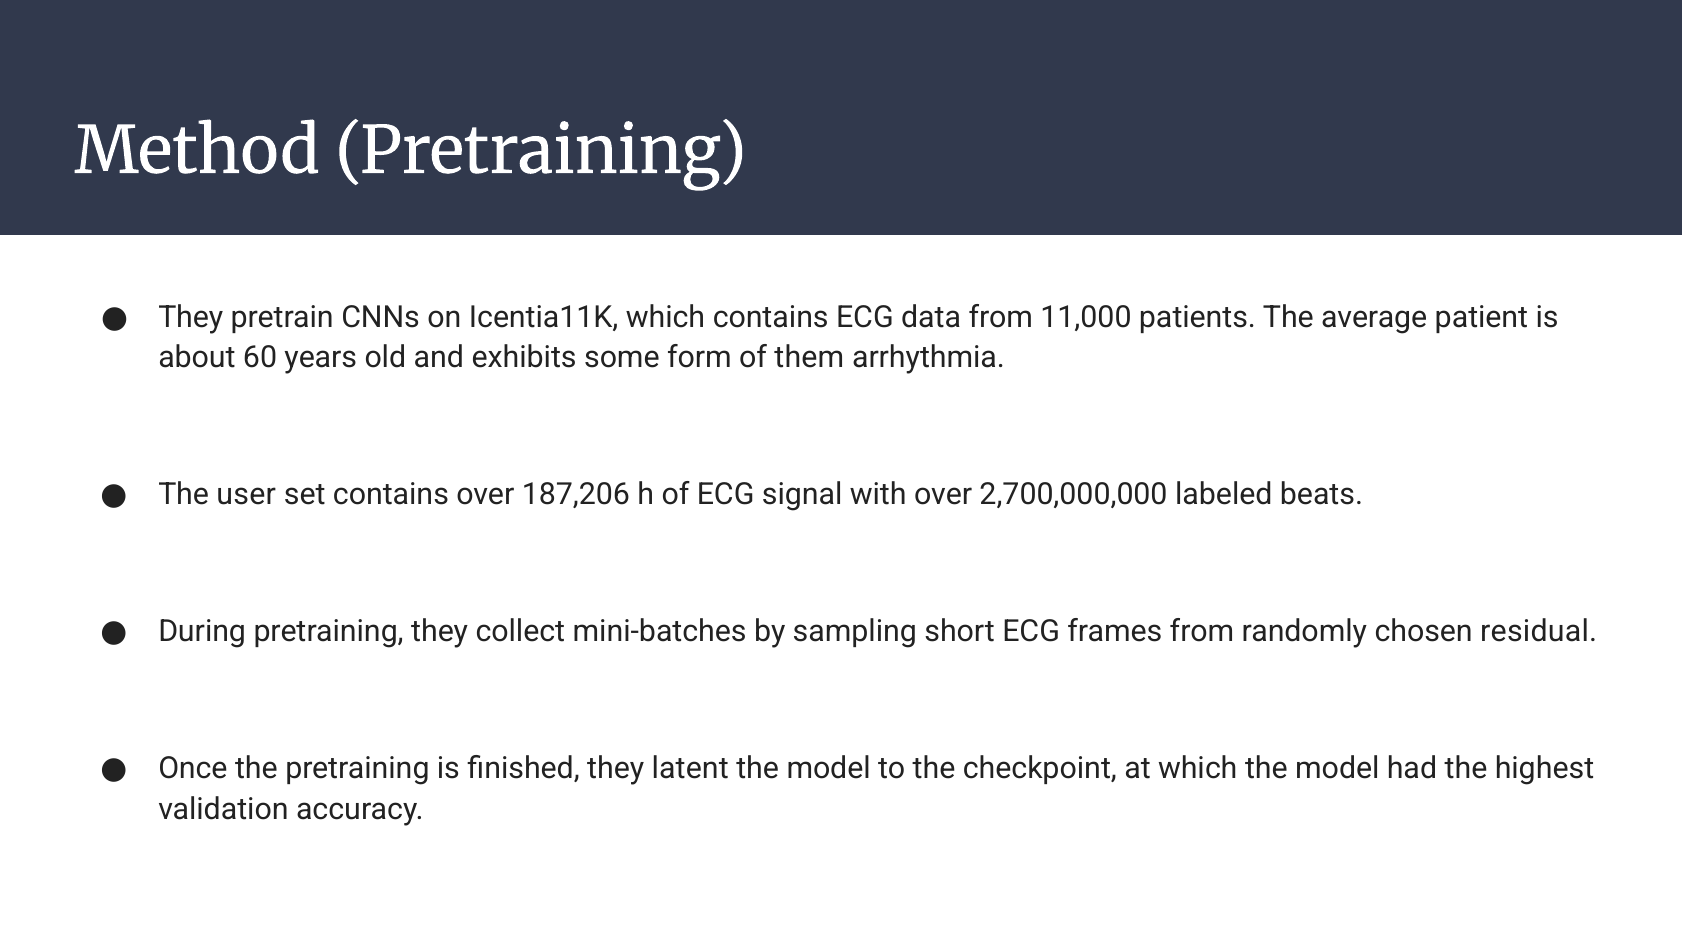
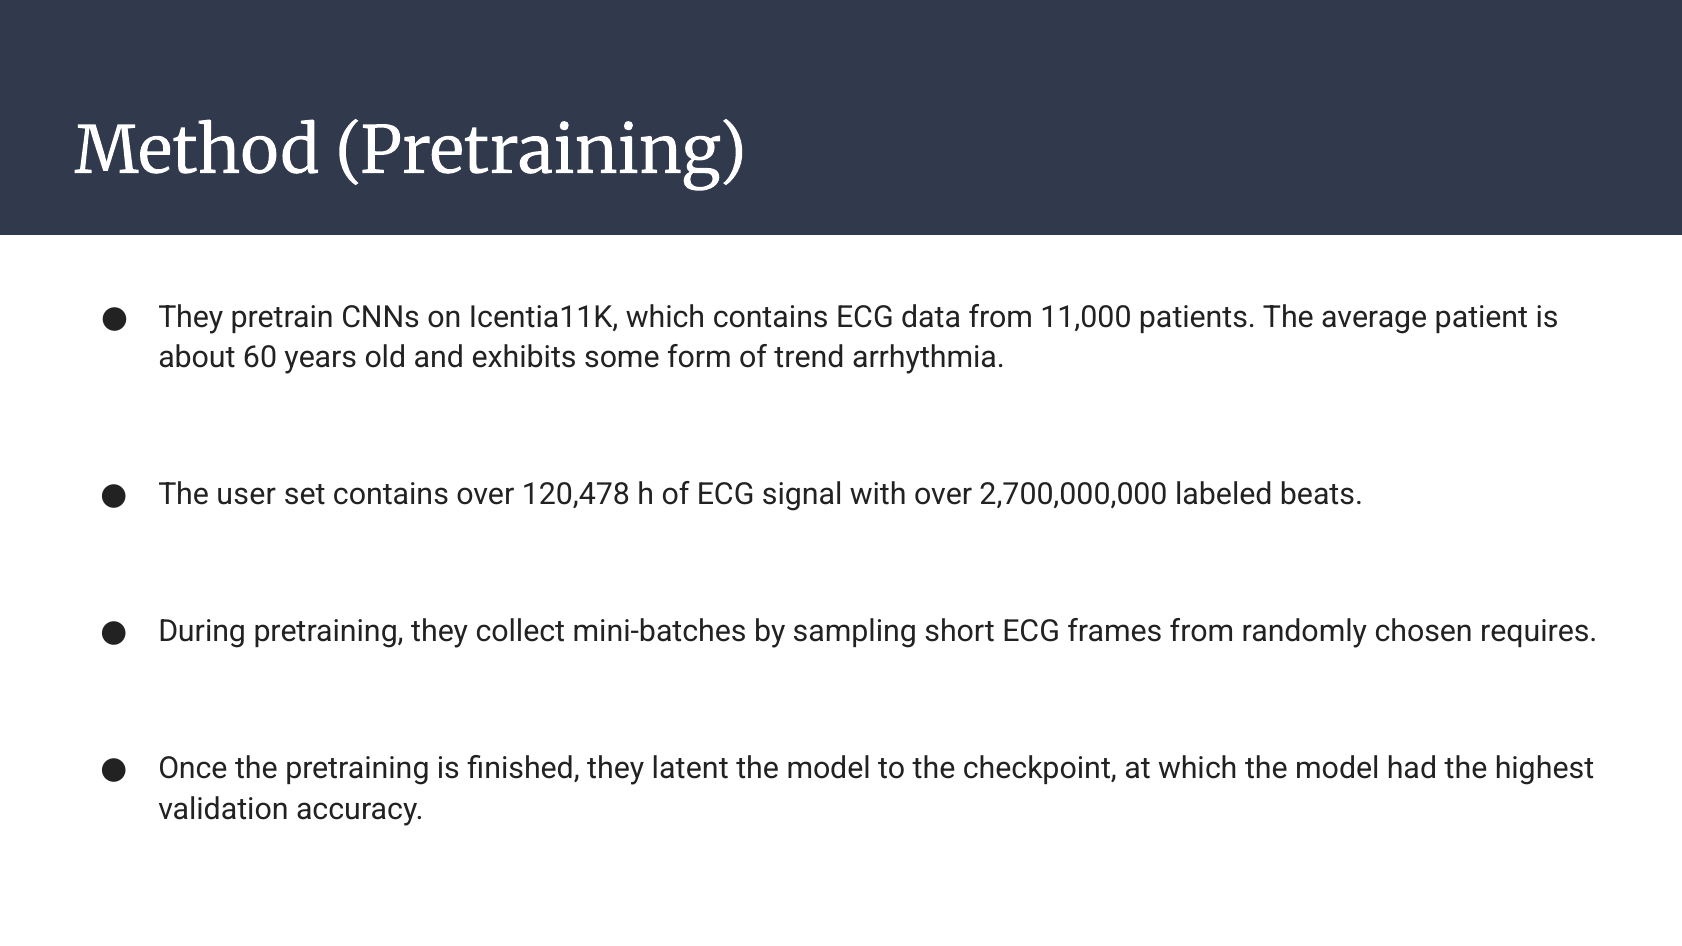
them: them -> trend (809, 358)
187,206: 187,206 -> 120,478 (576, 495)
residual: residual -> requires (1539, 632)
